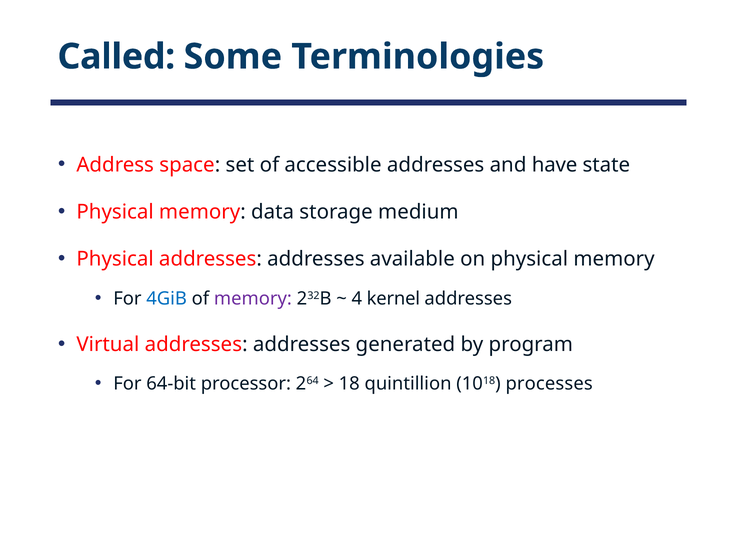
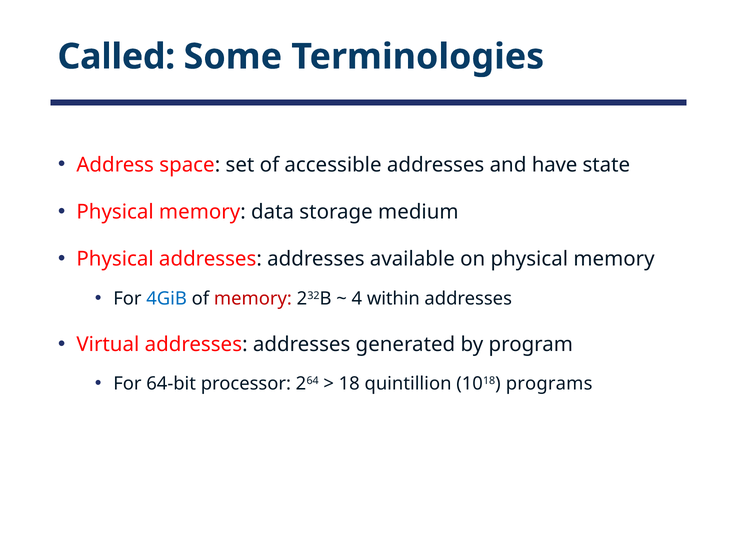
memory colour: purple -> red (253, 298)
kernel: kernel -> within (393, 298)
processes: processes -> programs (549, 384)
